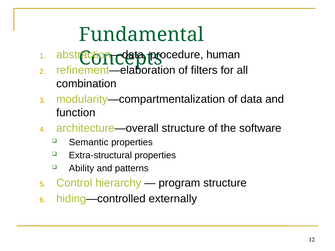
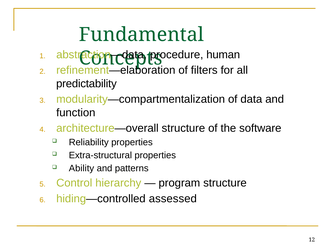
combination: combination -> predictability (86, 84)
Semantic: Semantic -> Reliability (89, 142)
externally: externally -> assessed (173, 199)
